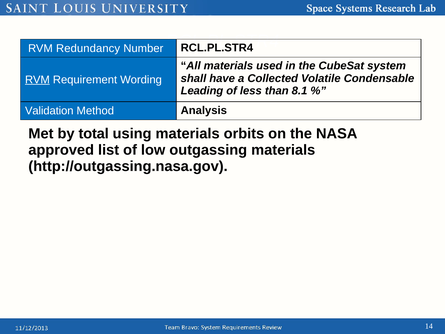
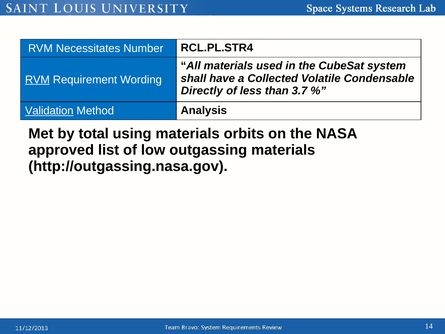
Redundancy: Redundancy -> Necessitates (88, 48)
Leading: Leading -> Directly (202, 91)
8.1: 8.1 -> 3.7 (300, 91)
Validation underline: none -> present (49, 111)
